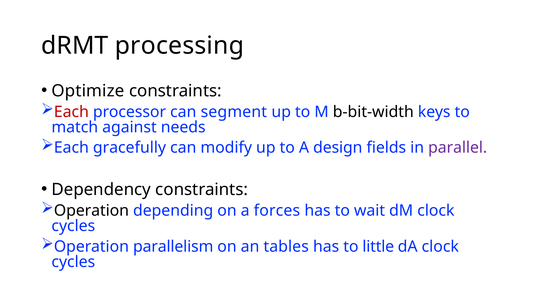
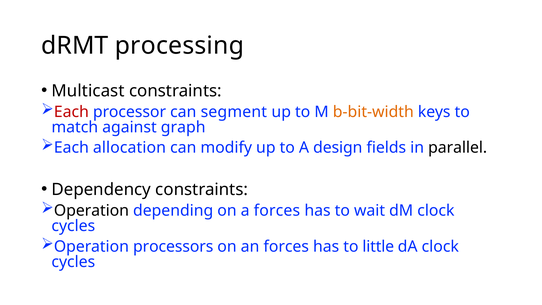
Optimize: Optimize -> Multicast (88, 91)
b-bit-width colour: black -> orange (373, 112)
needs: needs -> graph (183, 127)
gracefully: gracefully -> allocation (129, 148)
parallel colour: purple -> black (458, 148)
parallelism: parallelism -> processors (173, 246)
an tables: tables -> forces (286, 246)
